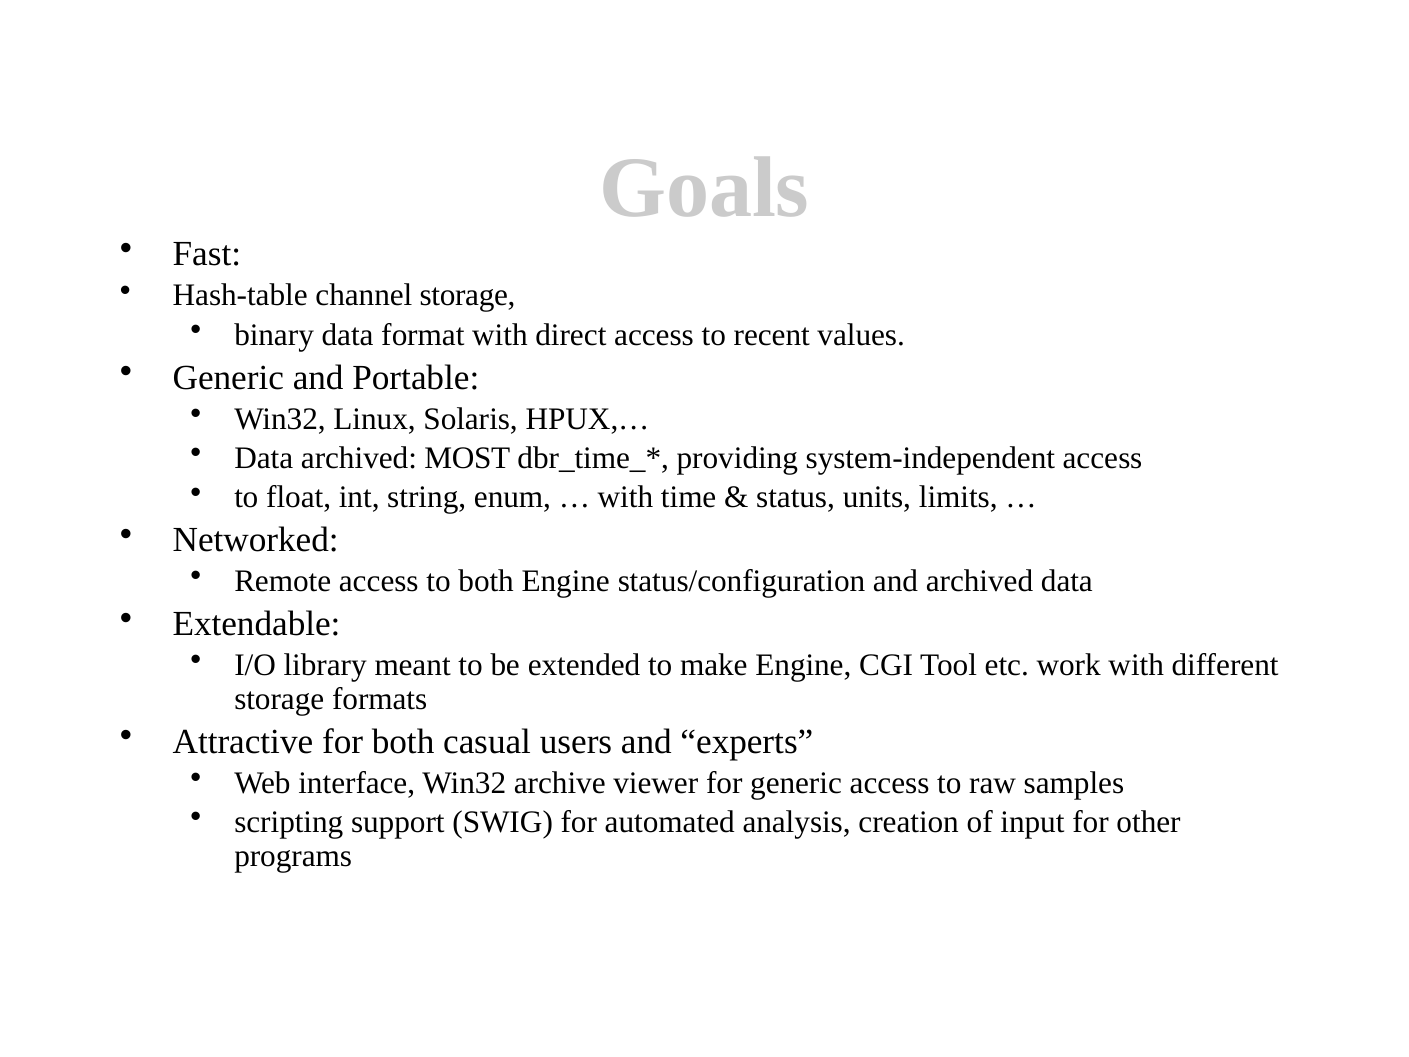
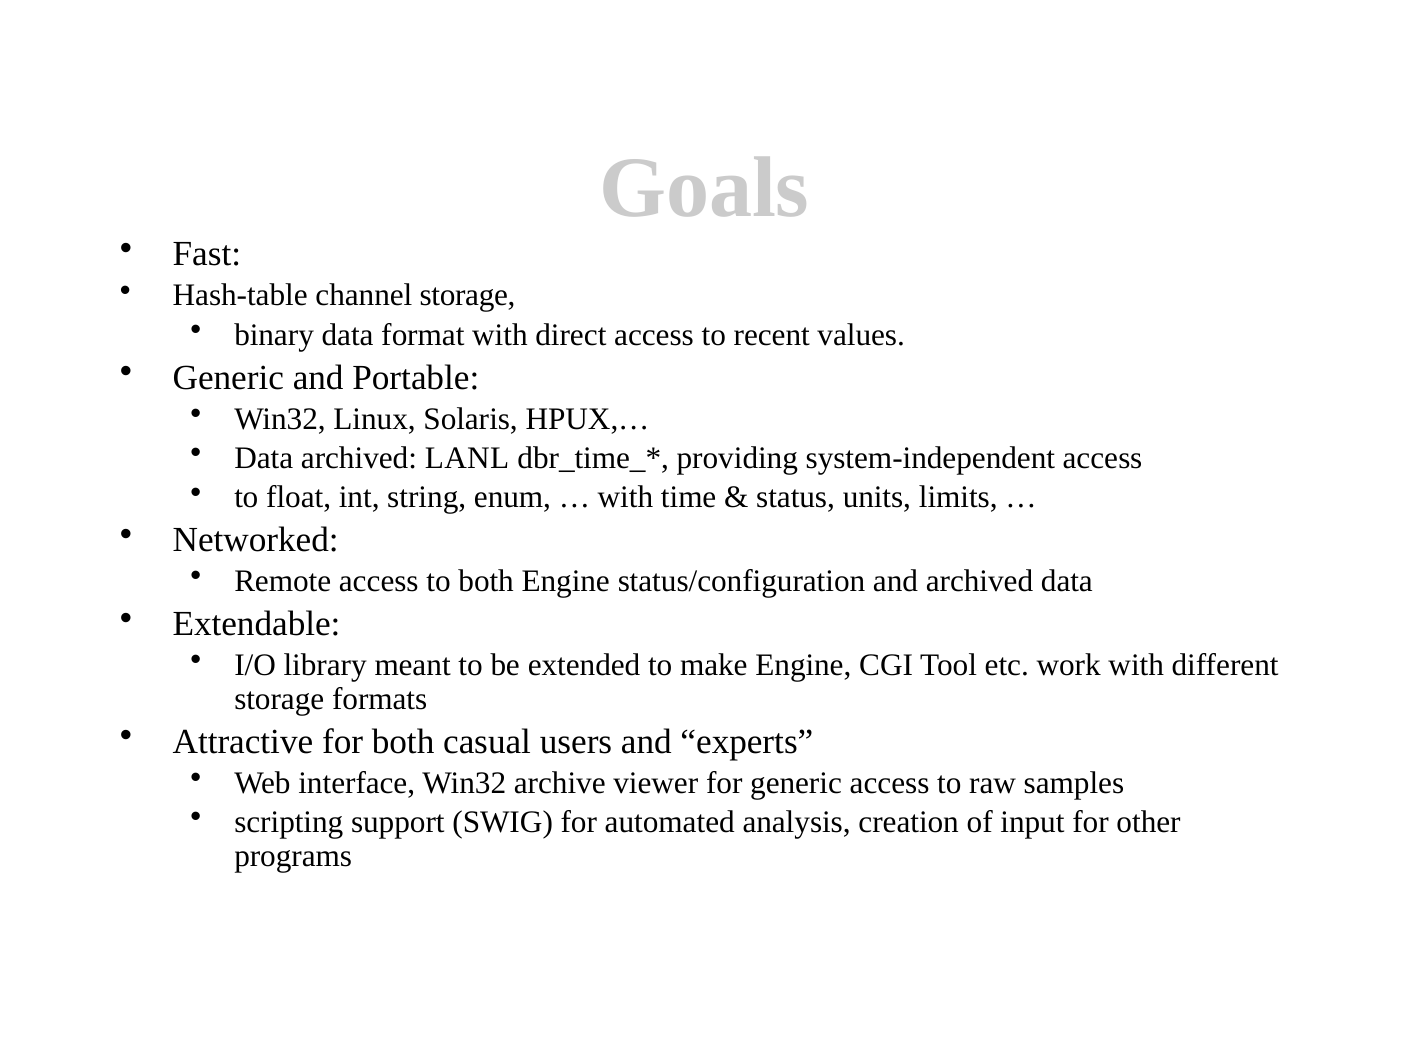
MOST: MOST -> LANL (467, 458)
